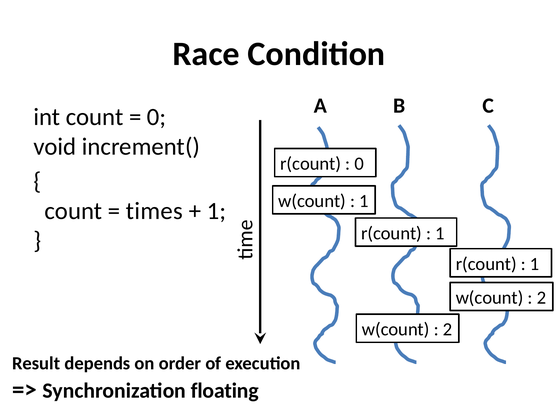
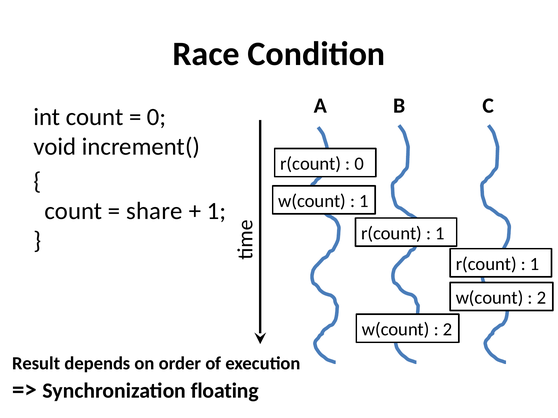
times: times -> share (154, 211)
